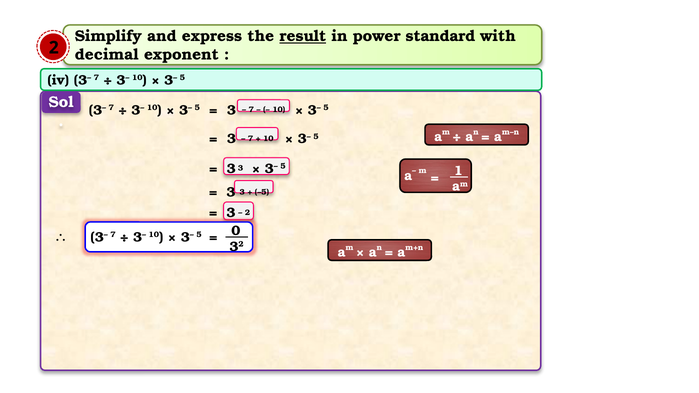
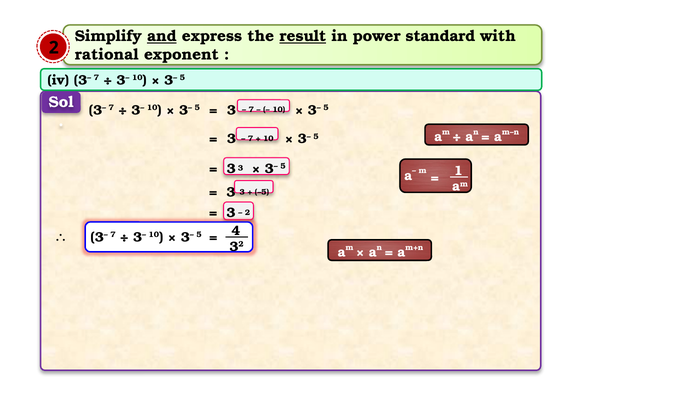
and underline: none -> present (162, 36)
decimal: decimal -> rational (107, 55)
0: 0 -> 4 (236, 231)
